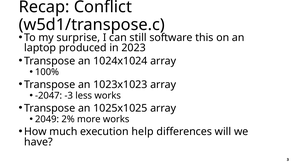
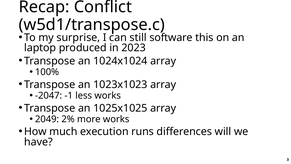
-3: -3 -> -1 (69, 95)
help: help -> runs (143, 131)
